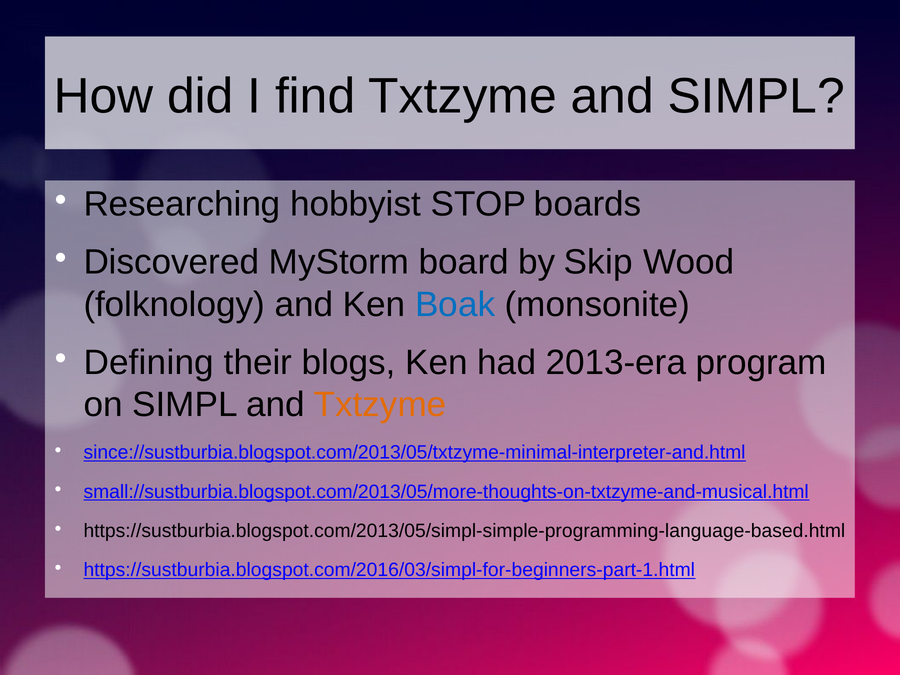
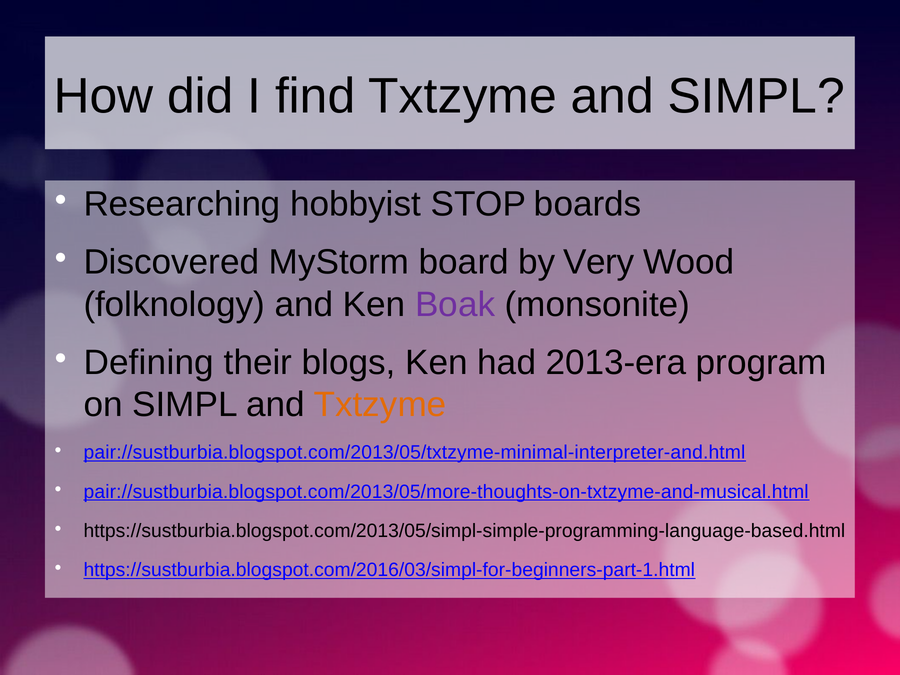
Skip: Skip -> Very (599, 262)
Boak colour: blue -> purple (455, 304)
since://sustburbia.blogspot.com/2013/05/txtzyme-minimal-interpreter-and.html: since://sustburbia.blogspot.com/2013/05/txtzyme-minimal-interpreter-and.html -> pair://sustburbia.blogspot.com/2013/05/txtzyme-minimal-interpreter-and.html (414, 452)
small://sustburbia.blogspot.com/2013/05/more-thoughts-on-txtzyme-and-musical.html: small://sustburbia.blogspot.com/2013/05/more-thoughts-on-txtzyme-and-musical.html -> pair://sustburbia.blogspot.com/2013/05/more-thoughts-on-txtzyme-and-musical.html (446, 492)
